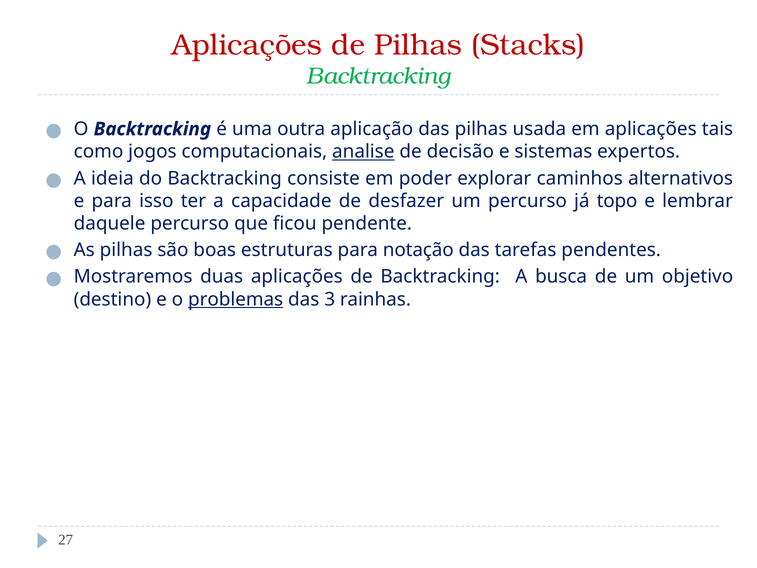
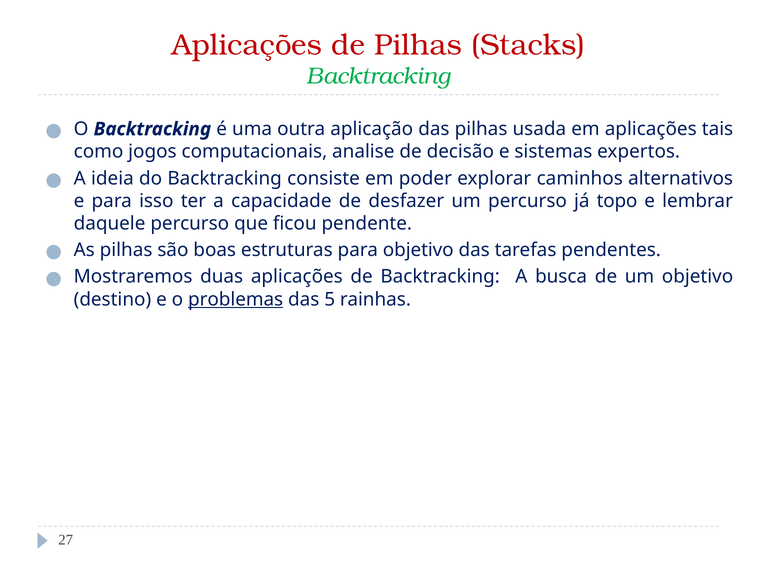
analise underline: present -> none (363, 152)
para notação: notação -> objetivo (418, 250)
3: 3 -> 5 (330, 299)
